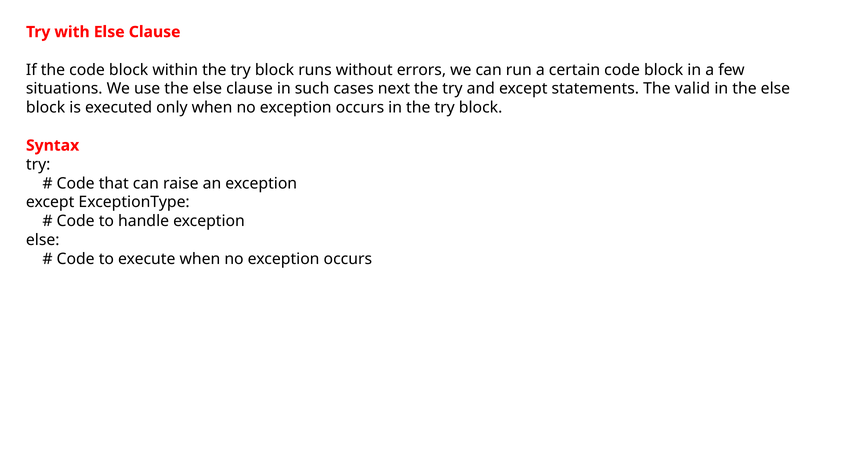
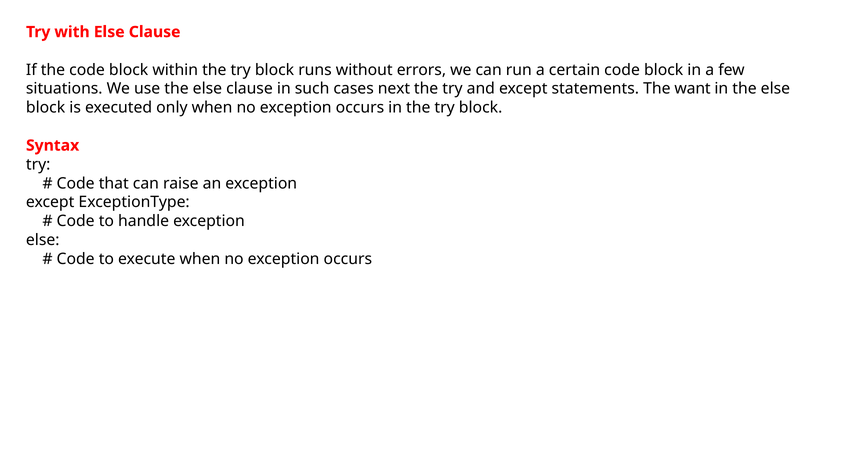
valid: valid -> want (693, 89)
